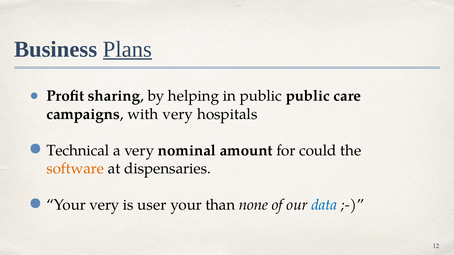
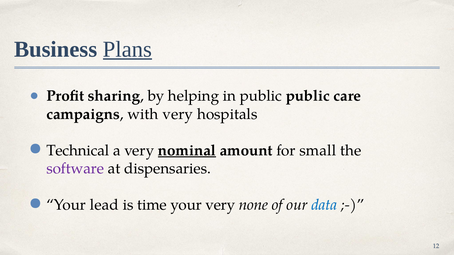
nominal underline: none -> present (187, 151)
could: could -> small (318, 151)
software colour: orange -> purple (75, 169)
Your very: very -> lead (104, 205)
user: user -> time (152, 205)
your than: than -> very (220, 205)
